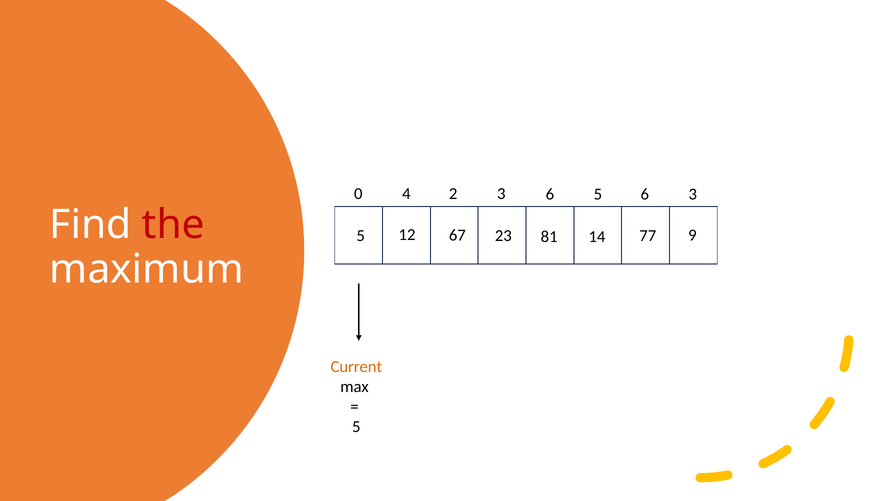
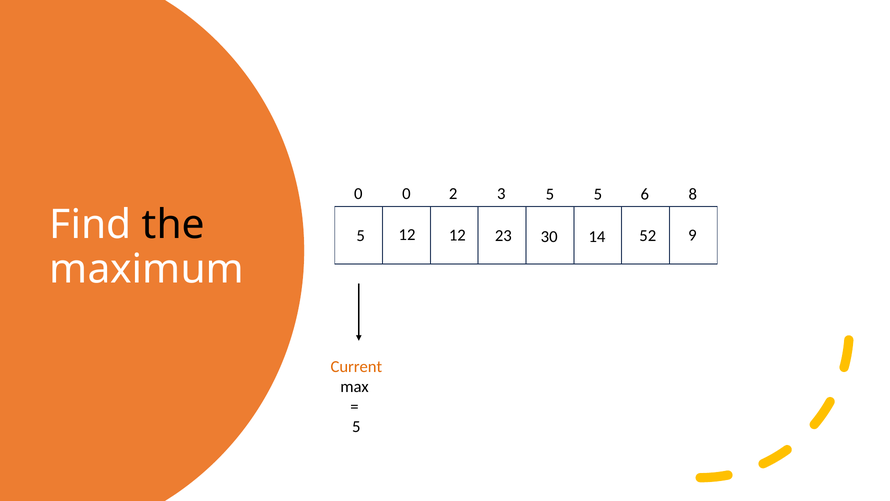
0 4: 4 -> 0 (406, 194)
3 6: 6 -> 5 (550, 194)
6 3: 3 -> 8 (693, 194)
the colour: red -> black (173, 225)
12 67: 67 -> 12 (457, 235)
81: 81 -> 30 (549, 236)
77: 77 -> 52 (648, 235)
